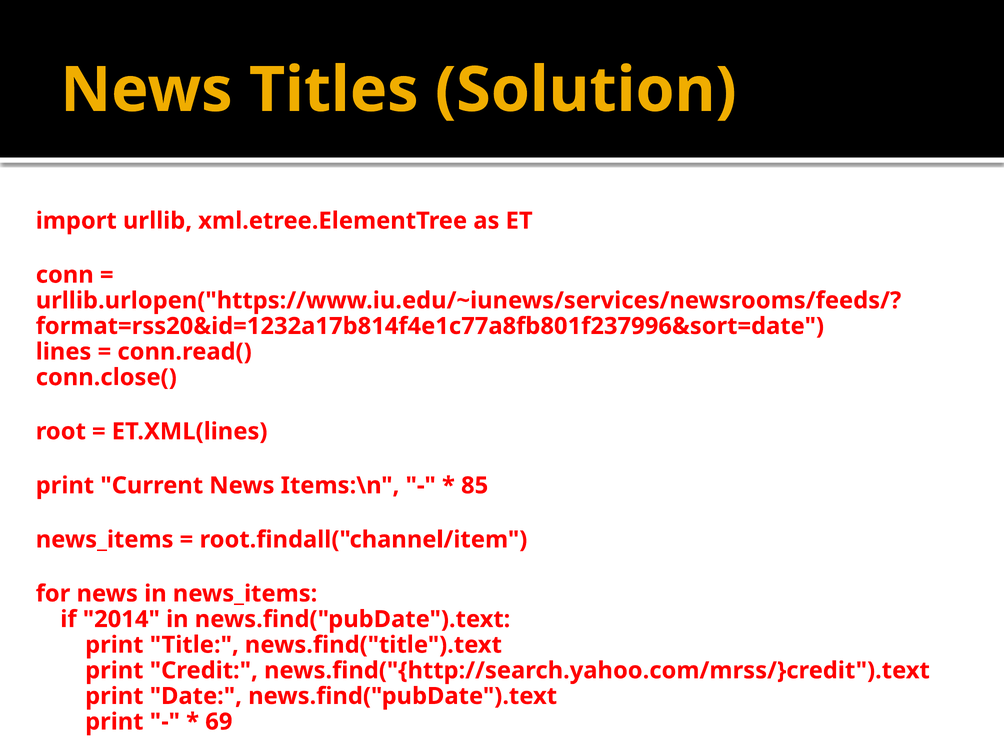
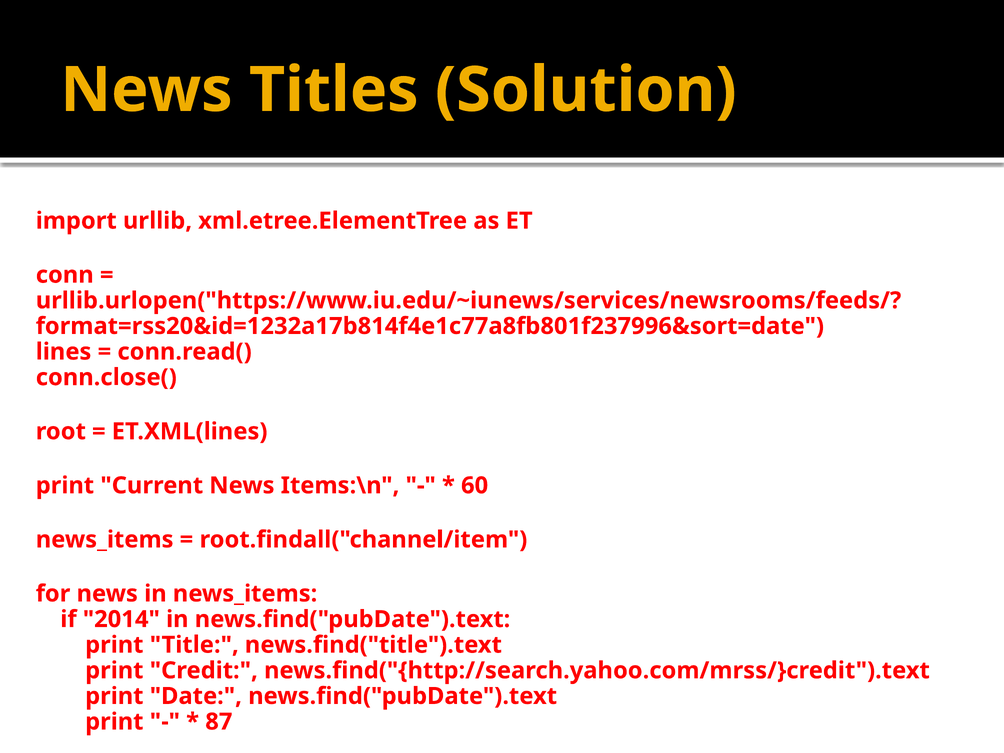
85: 85 -> 60 (475, 486)
69: 69 -> 87 (219, 722)
